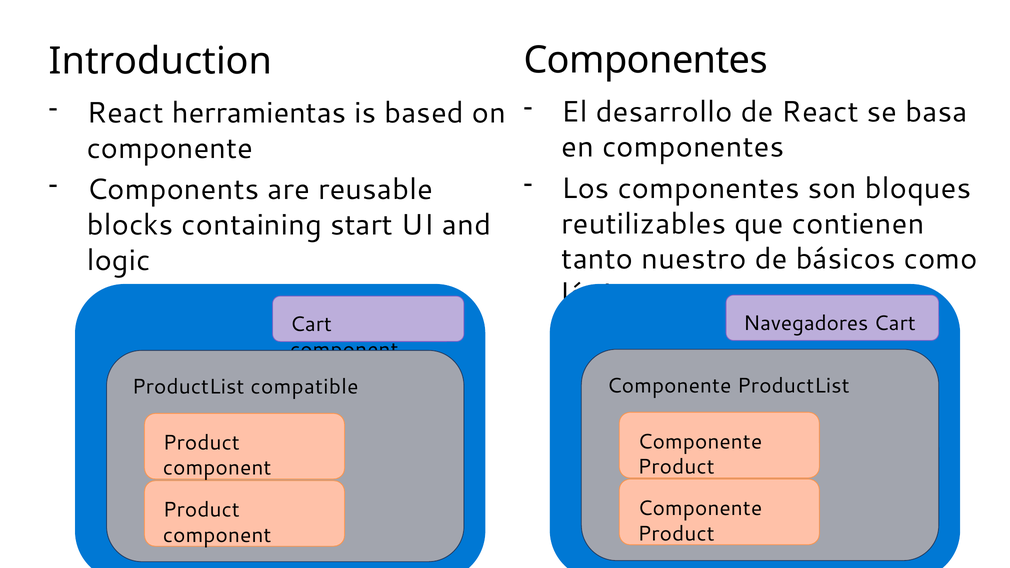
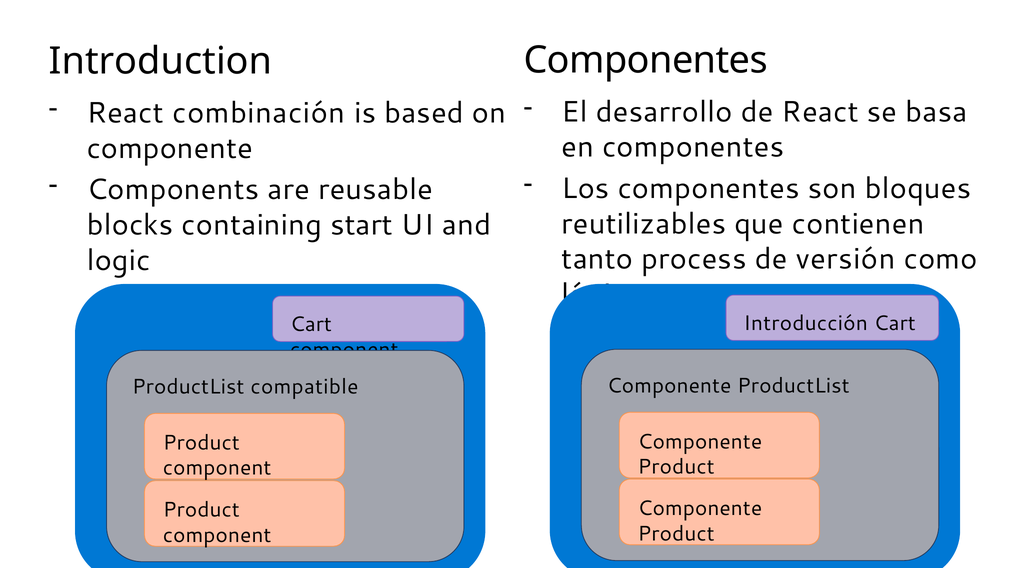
herramientas: herramientas -> combinación (259, 113)
nuestro: nuestro -> process (694, 259)
básicos: básicos -> versión (846, 259)
Navegadores: Navegadores -> Introducción (806, 324)
